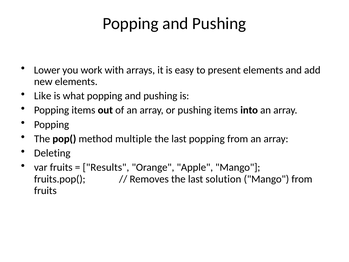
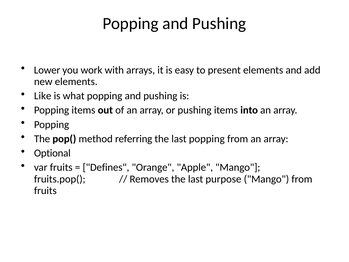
multiple: multiple -> referring (134, 139)
Deleting: Deleting -> Optional (52, 153)
Results: Results -> Defines (106, 167)
solution: solution -> purpose (223, 179)
